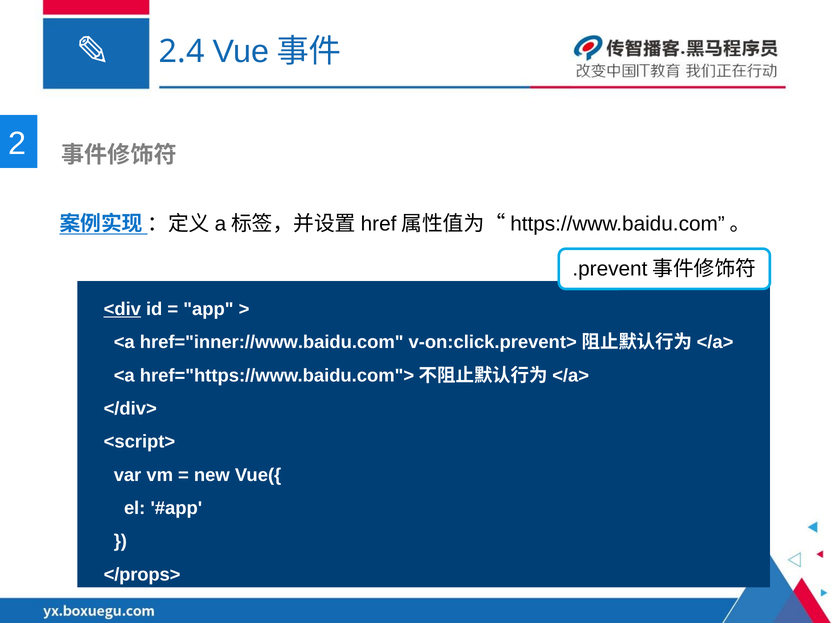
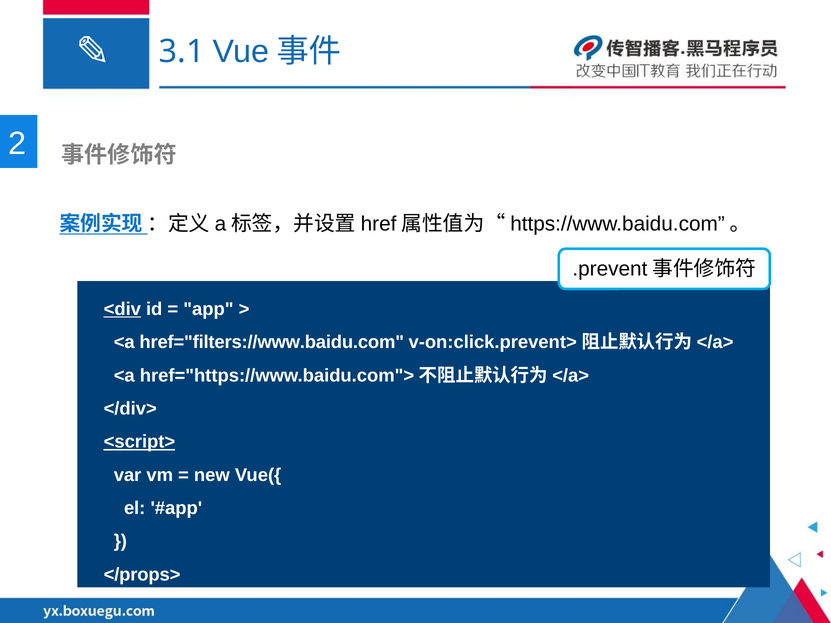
2.4: 2.4 -> 3.1 (182, 51)
href="inner://www.baidu.com: href="inner://www.baidu.com -> href="filters://www.baidu.com (272, 342)
<script> underline: none -> present (139, 442)
